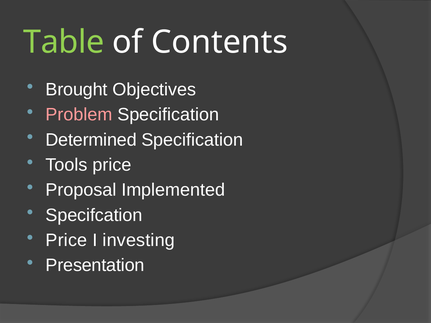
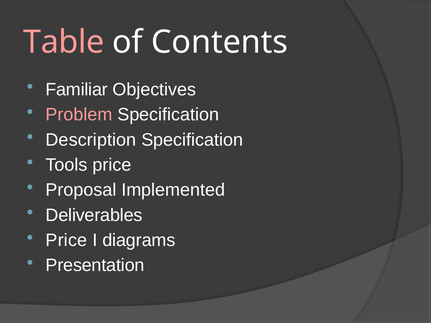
Table colour: light green -> pink (64, 42)
Brought: Brought -> Familiar (77, 90)
Determined: Determined -> Description (91, 140)
Specifcation: Specifcation -> Deliverables (94, 215)
investing: investing -> diagrams (139, 240)
